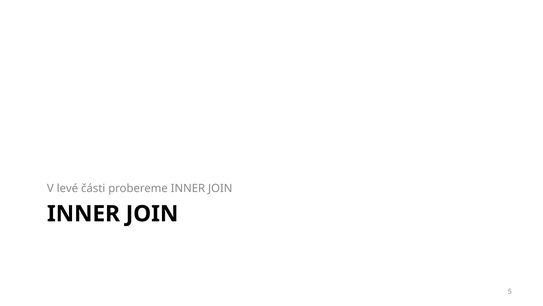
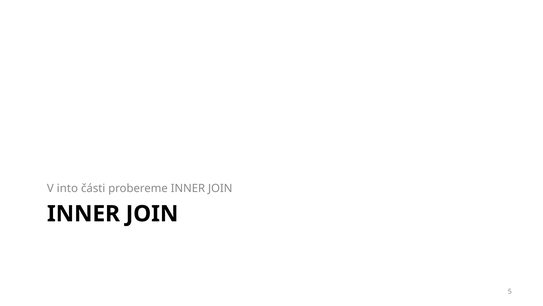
levé: levé -> into (67, 188)
